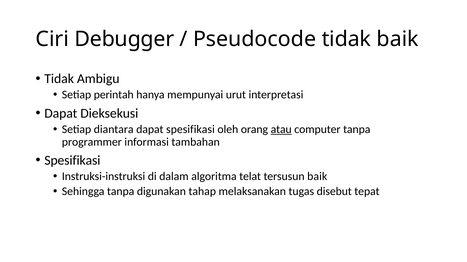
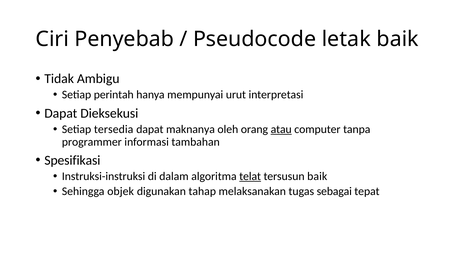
Debugger: Debugger -> Penyebab (124, 39)
Pseudocode tidak: tidak -> letak (346, 39)
diantara: diantara -> tersedia (114, 130)
dapat spesifikasi: spesifikasi -> maknanya (190, 130)
telat underline: none -> present (250, 177)
Sehingga tanpa: tanpa -> objek (121, 192)
disebut: disebut -> sebagai (334, 192)
